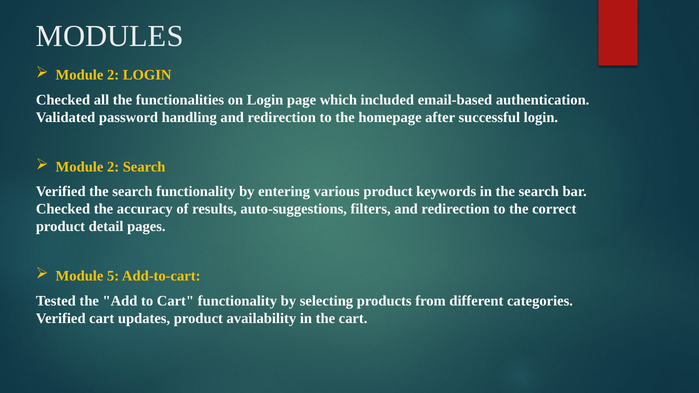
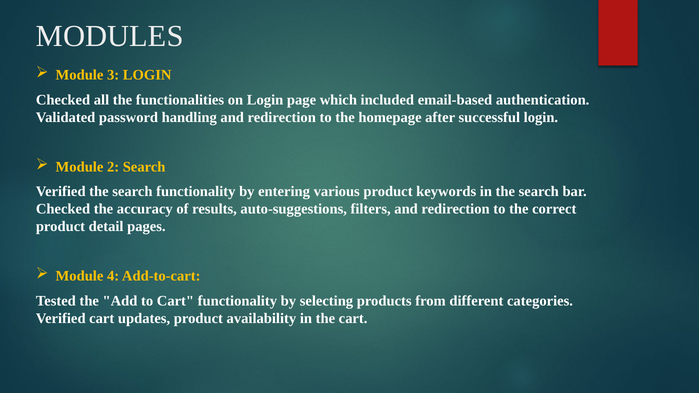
2: 2 -> 3 (113, 75)
5: 5 -> 4 (113, 276)
